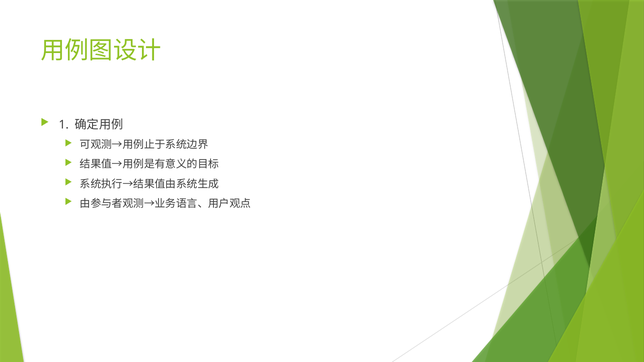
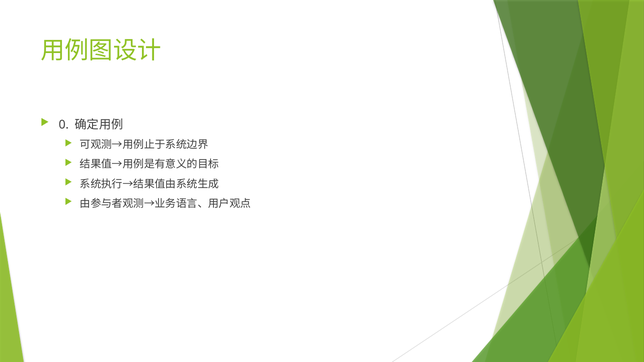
1: 1 -> 0 (64, 125)
